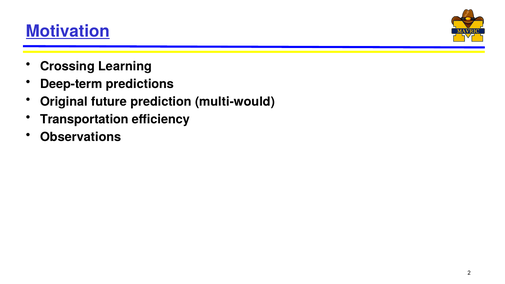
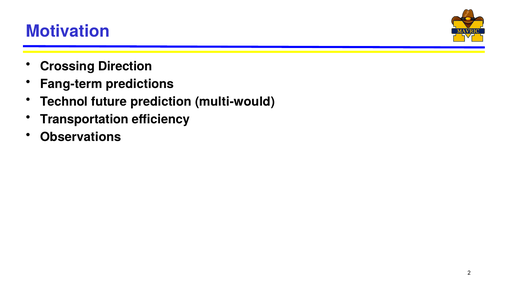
Motivation underline: present -> none (68, 31)
Learning: Learning -> Direction (125, 66)
Deep-term: Deep-term -> Fang-term (71, 84)
Original: Original -> Technol (64, 102)
